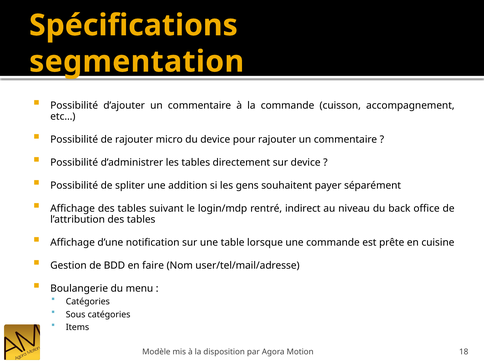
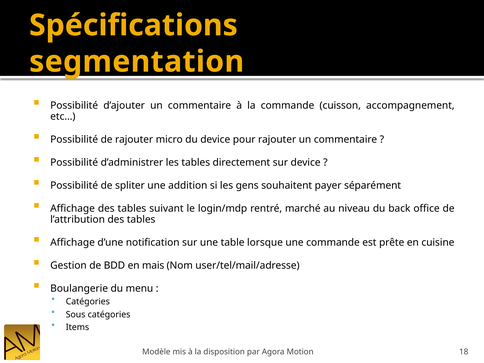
indirect: indirect -> marché (303, 208)
faire: faire -> mais (153, 265)
